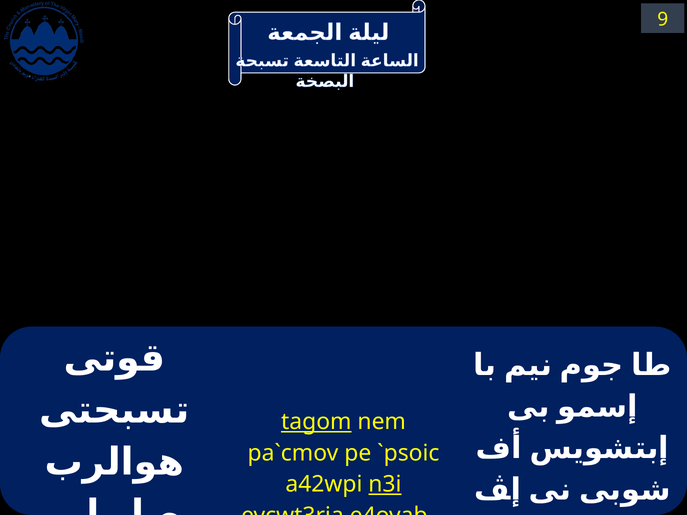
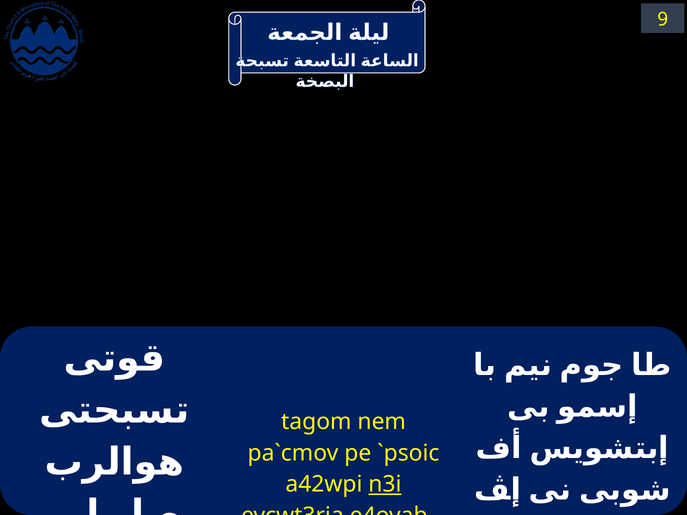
tagom underline: present -> none (316, 422)
